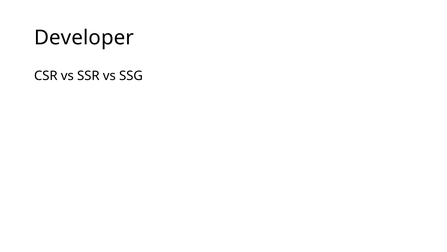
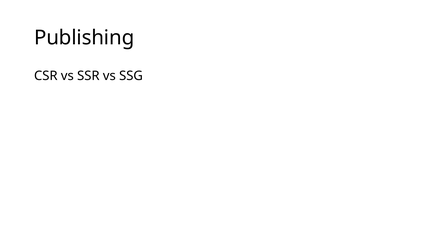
Developer: Developer -> Publishing (84, 38)
